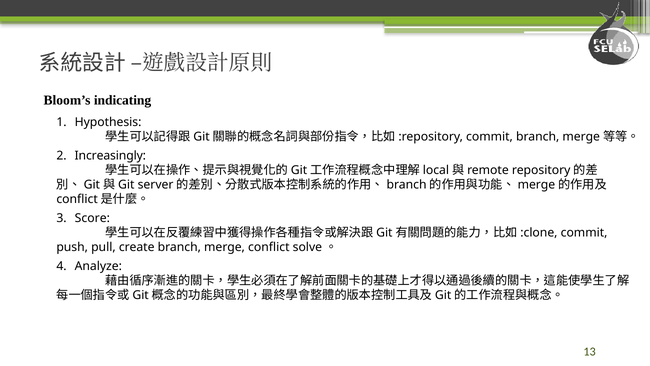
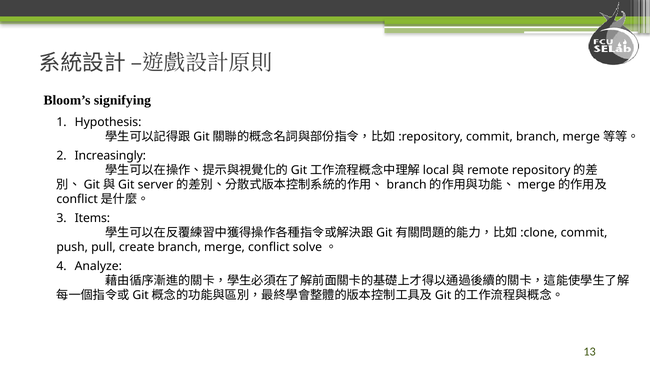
indicating: indicating -> signifying (122, 100)
Score: Score -> Items (92, 218)
